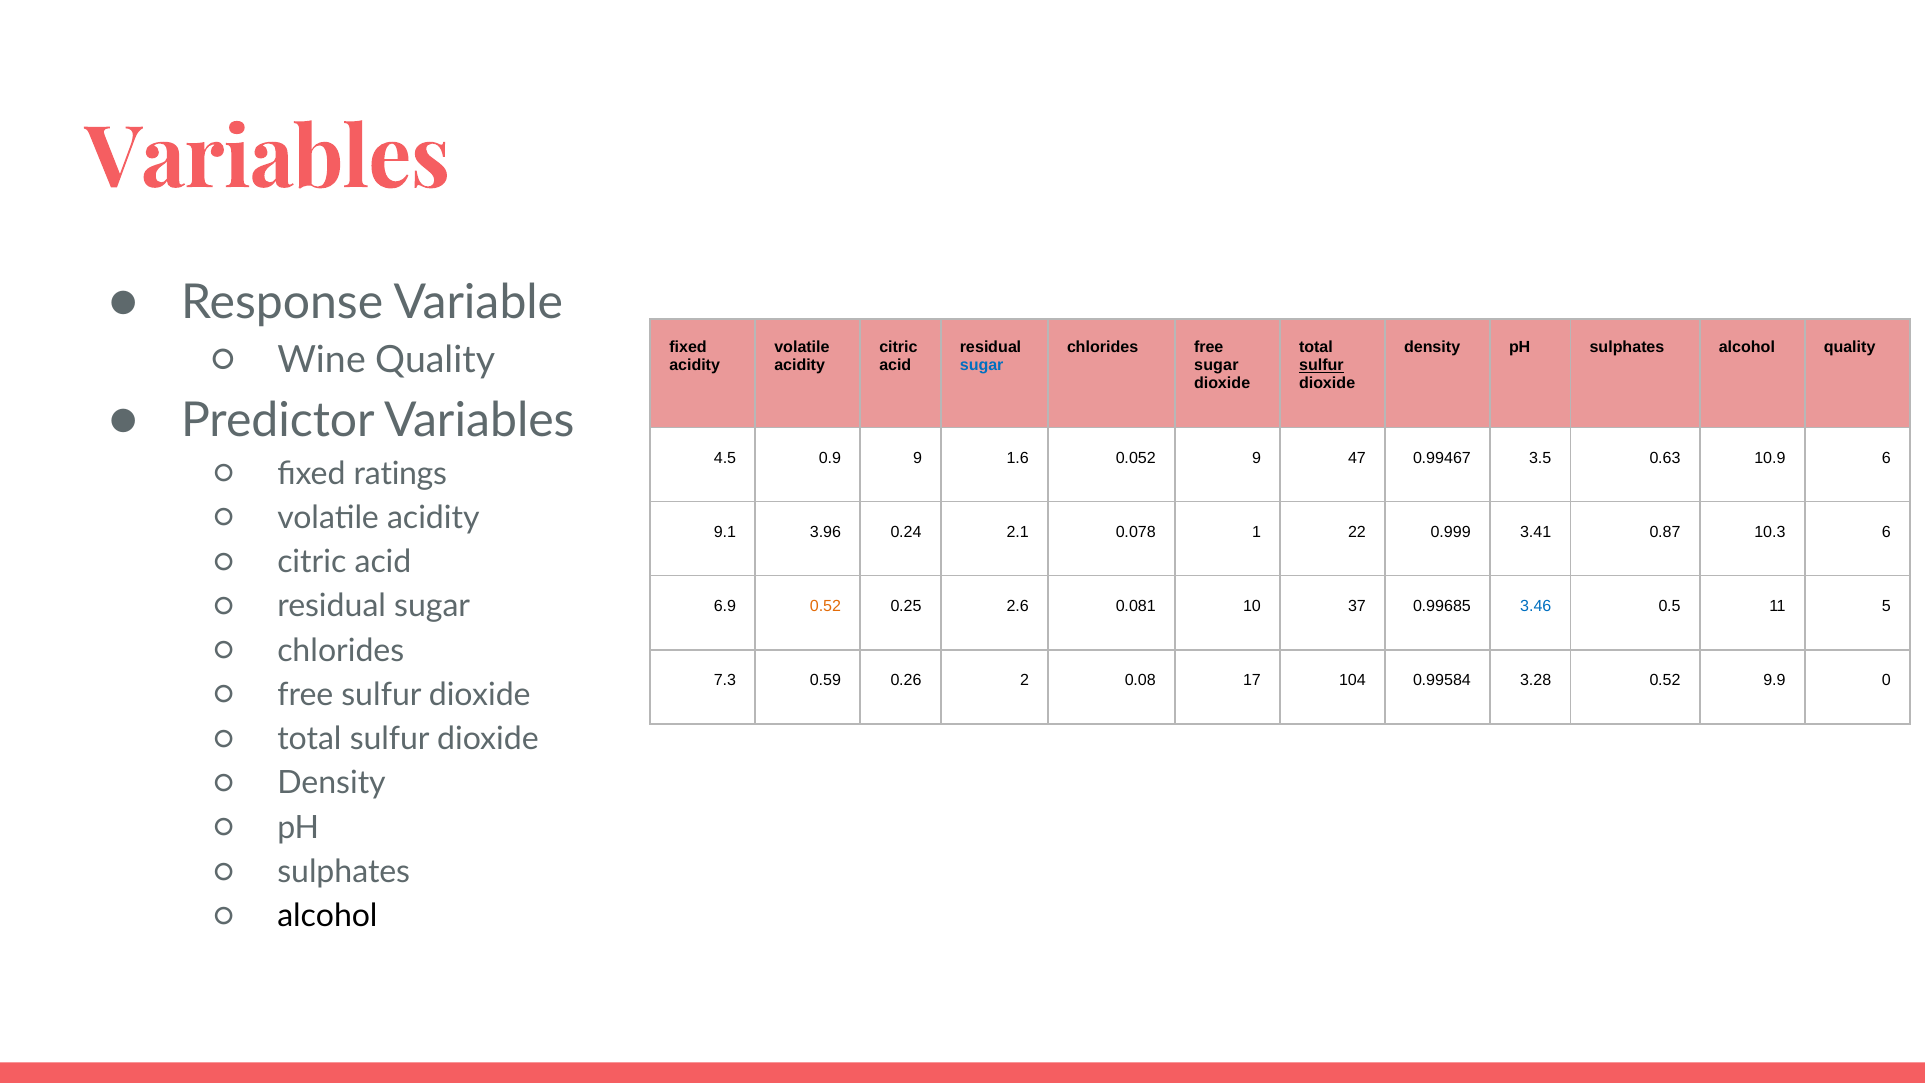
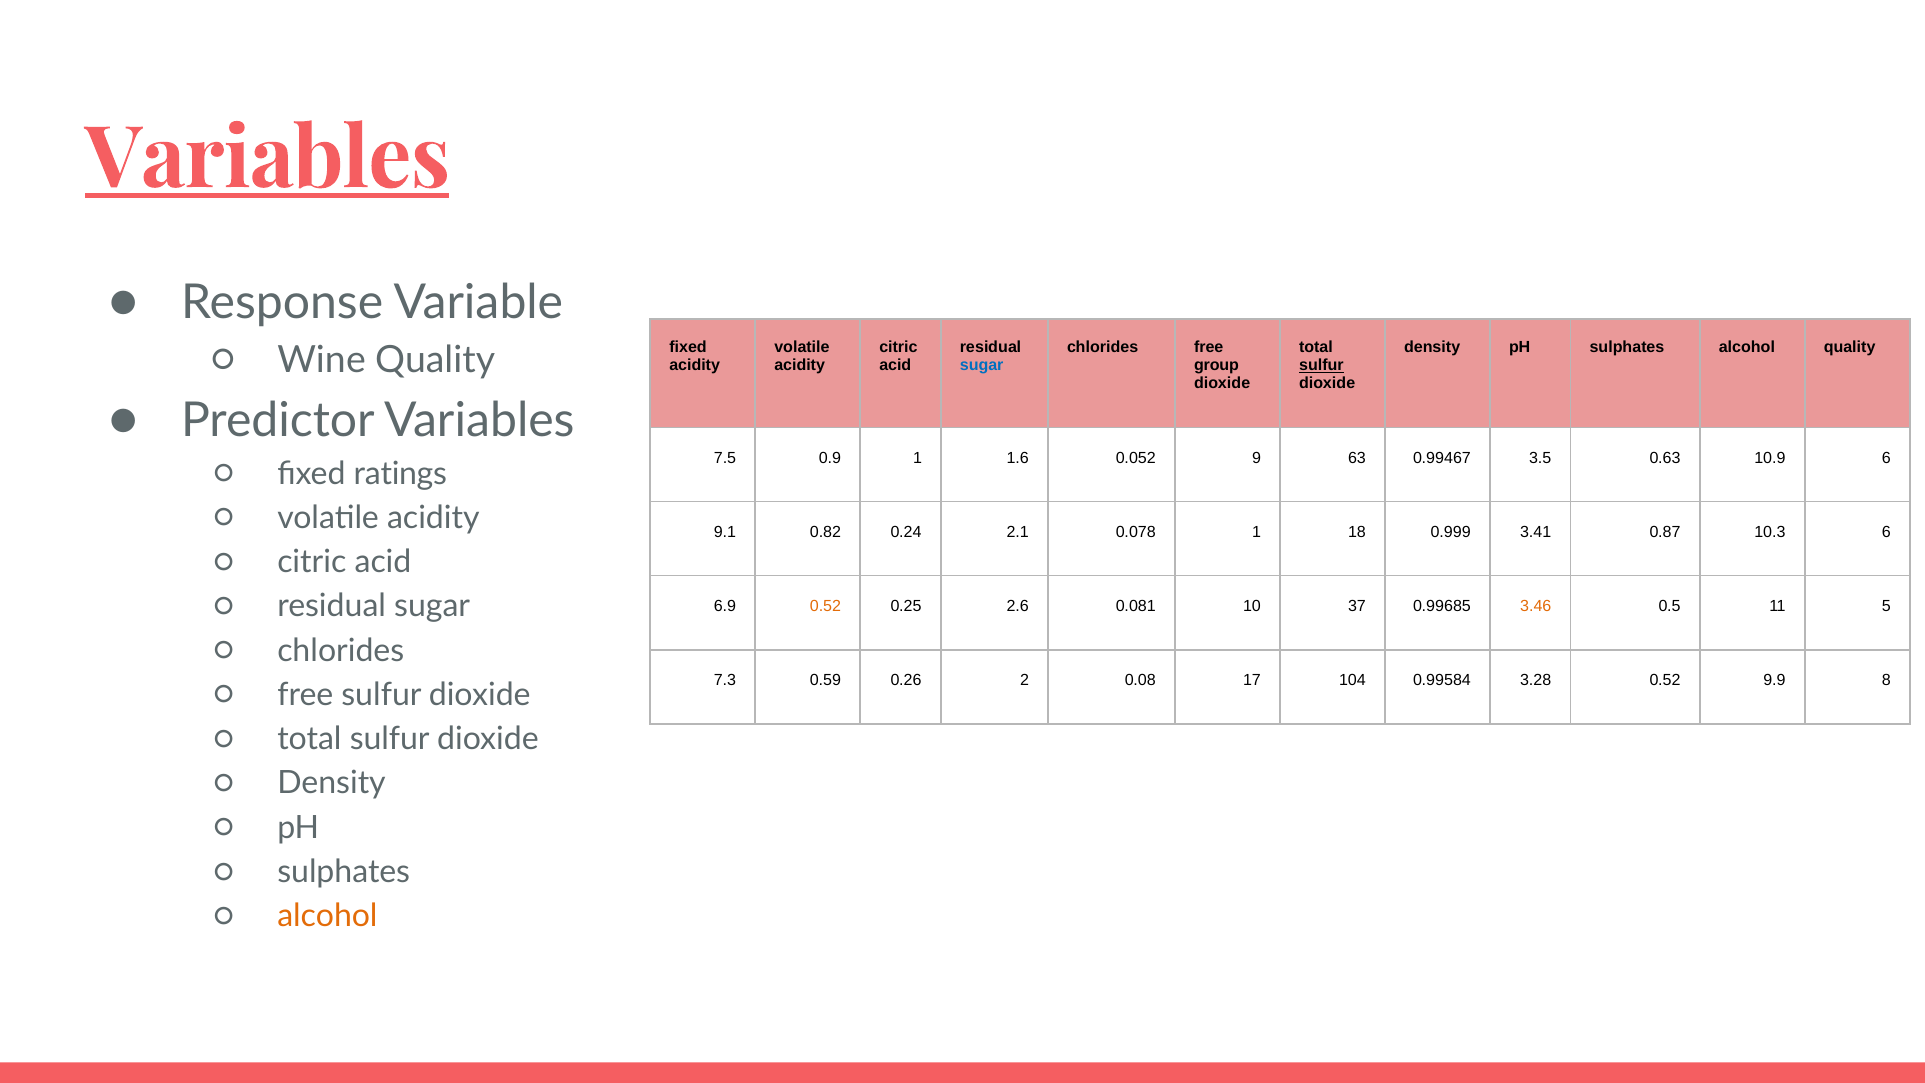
Variables underline: none -> present (267, 159)
sugar: sugar -> group (1216, 365)
4.5: 4.5 -> 7.5 (725, 458)
0.9 9: 9 -> 1 (917, 458)
47: 47 -> 63 (1357, 458)
3.96: 3.96 -> 0.82 (825, 532)
22: 22 -> 18 (1357, 532)
3.46 colour: blue -> orange (1536, 607)
0: 0 -> 8 (1886, 681)
alcohol colour: black -> orange (327, 916)
